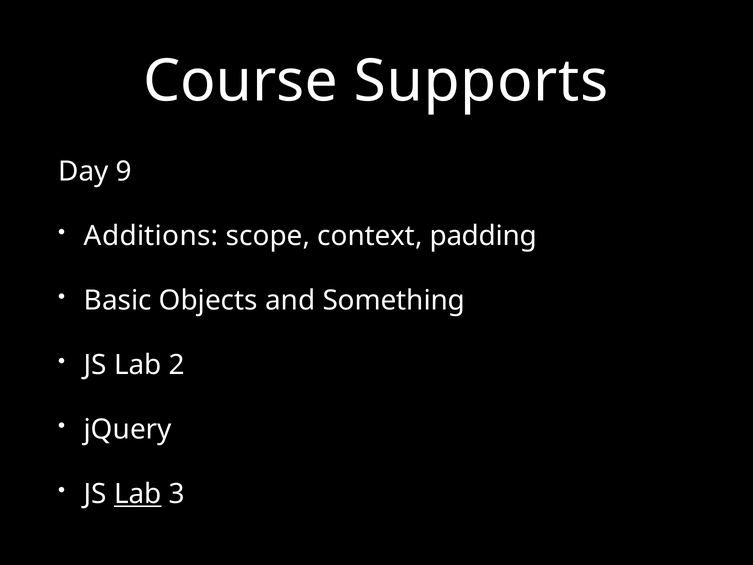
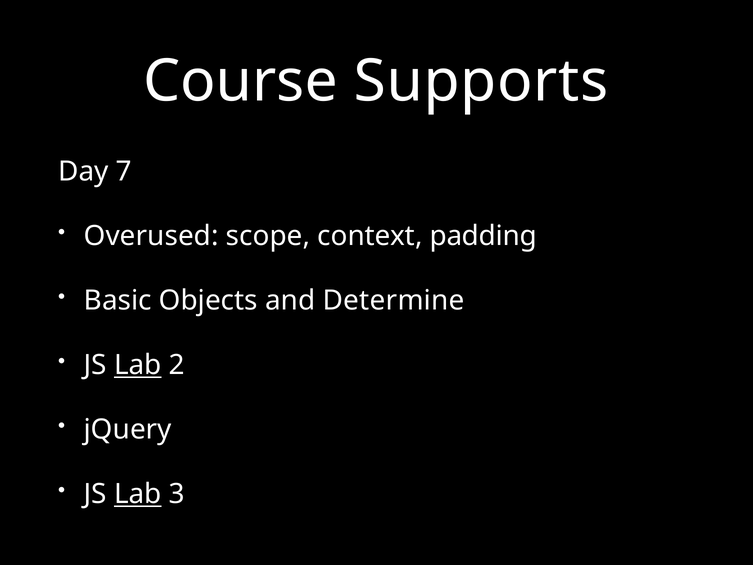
9: 9 -> 7 (124, 172)
Additions: Additions -> Overused (151, 236)
Something: Something -> Determine (394, 301)
Lab underline: none -> present (138, 365)
